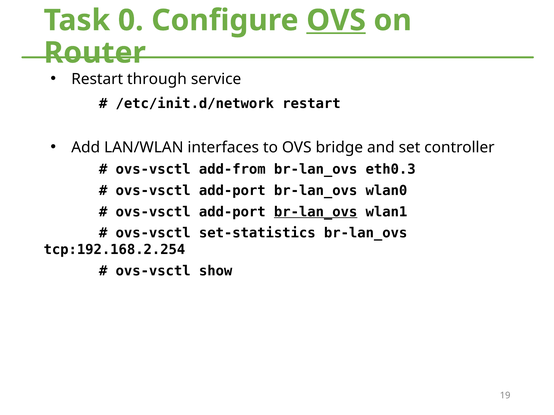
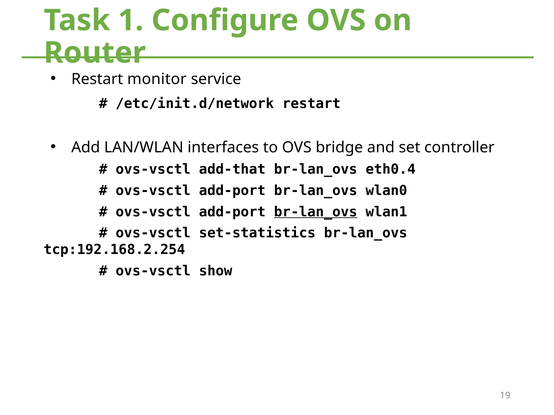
0: 0 -> 1 (131, 20)
OVS underline: present -> none (336, 20)
through: through -> monitor (157, 79)
add-from: add-from -> add-that (232, 170)
eth0.3: eth0.3 -> eth0.4 (391, 170)
